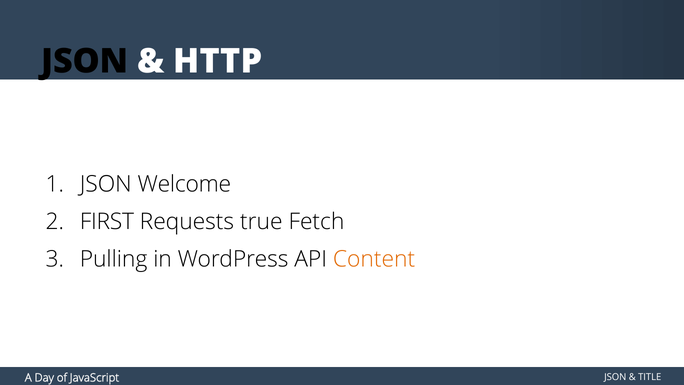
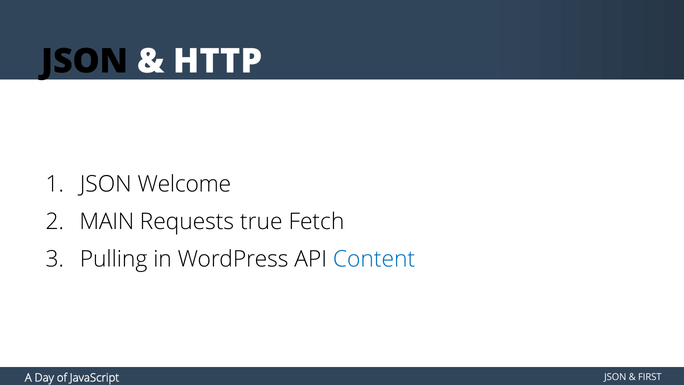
FIRST: FIRST -> MAIN (107, 222)
Content colour: orange -> blue (374, 259)
TITLE: TITLE -> FIRST (650, 377)
